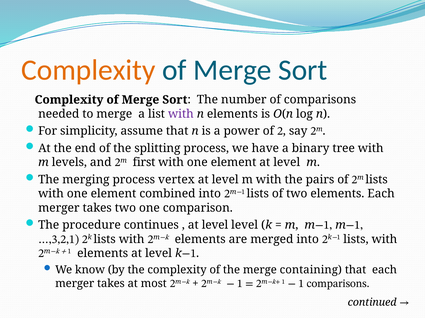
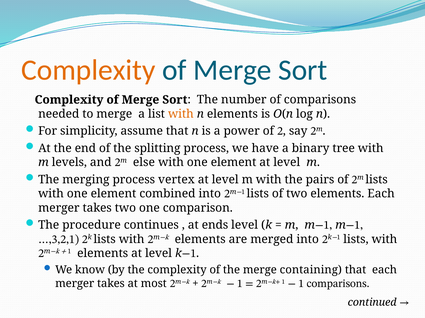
with colour: purple -> orange (181, 114)
first: first -> else (144, 163)
level: level -> ends (215, 226)
